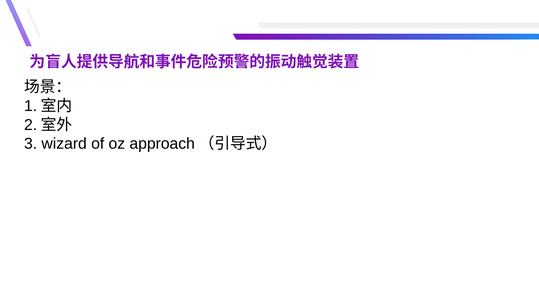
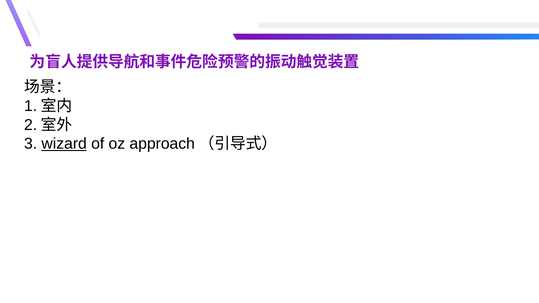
wizard underline: none -> present (64, 144)
